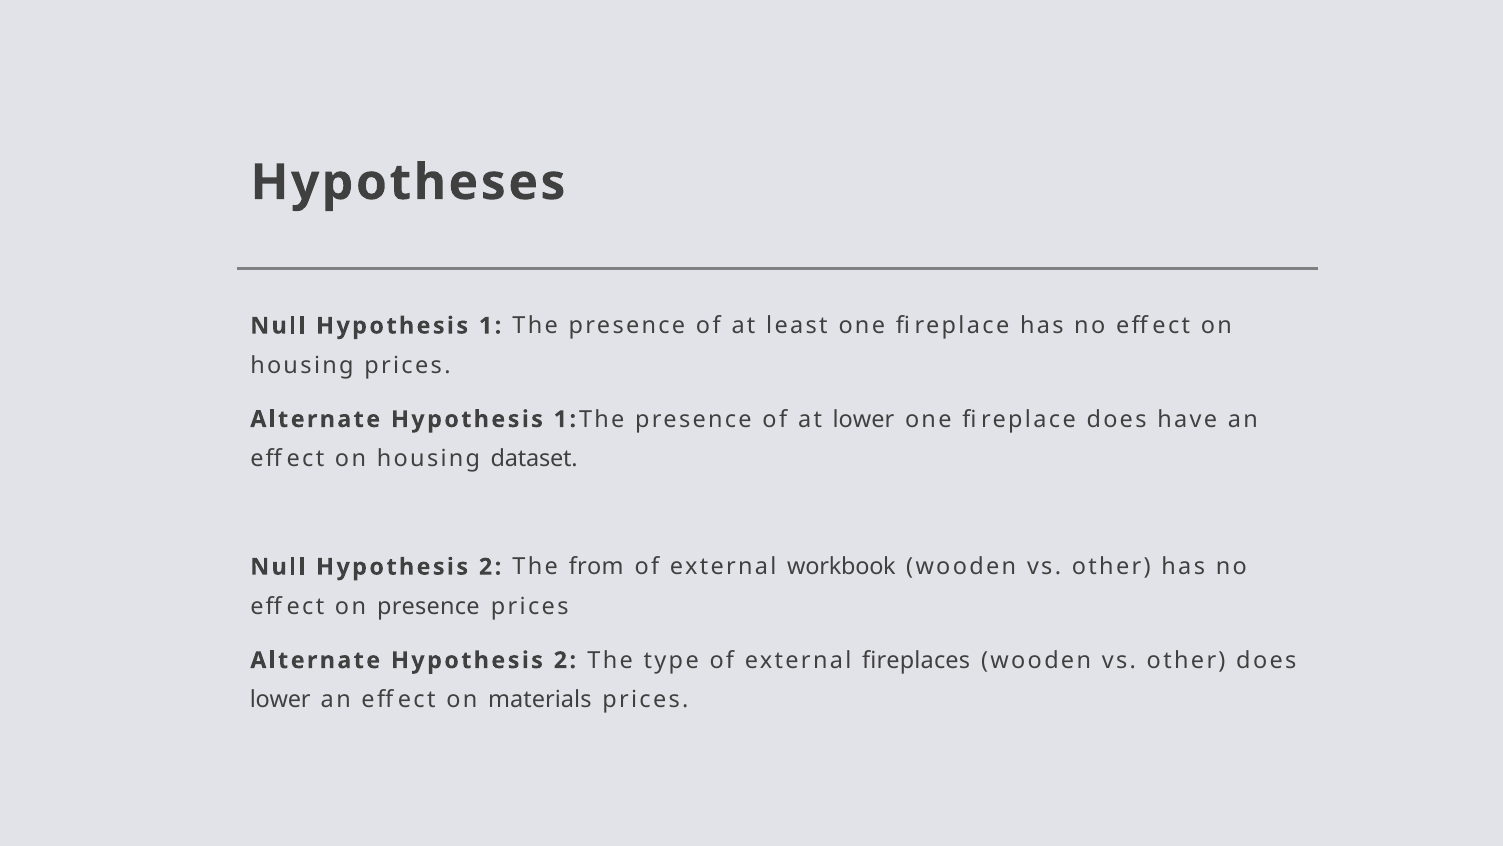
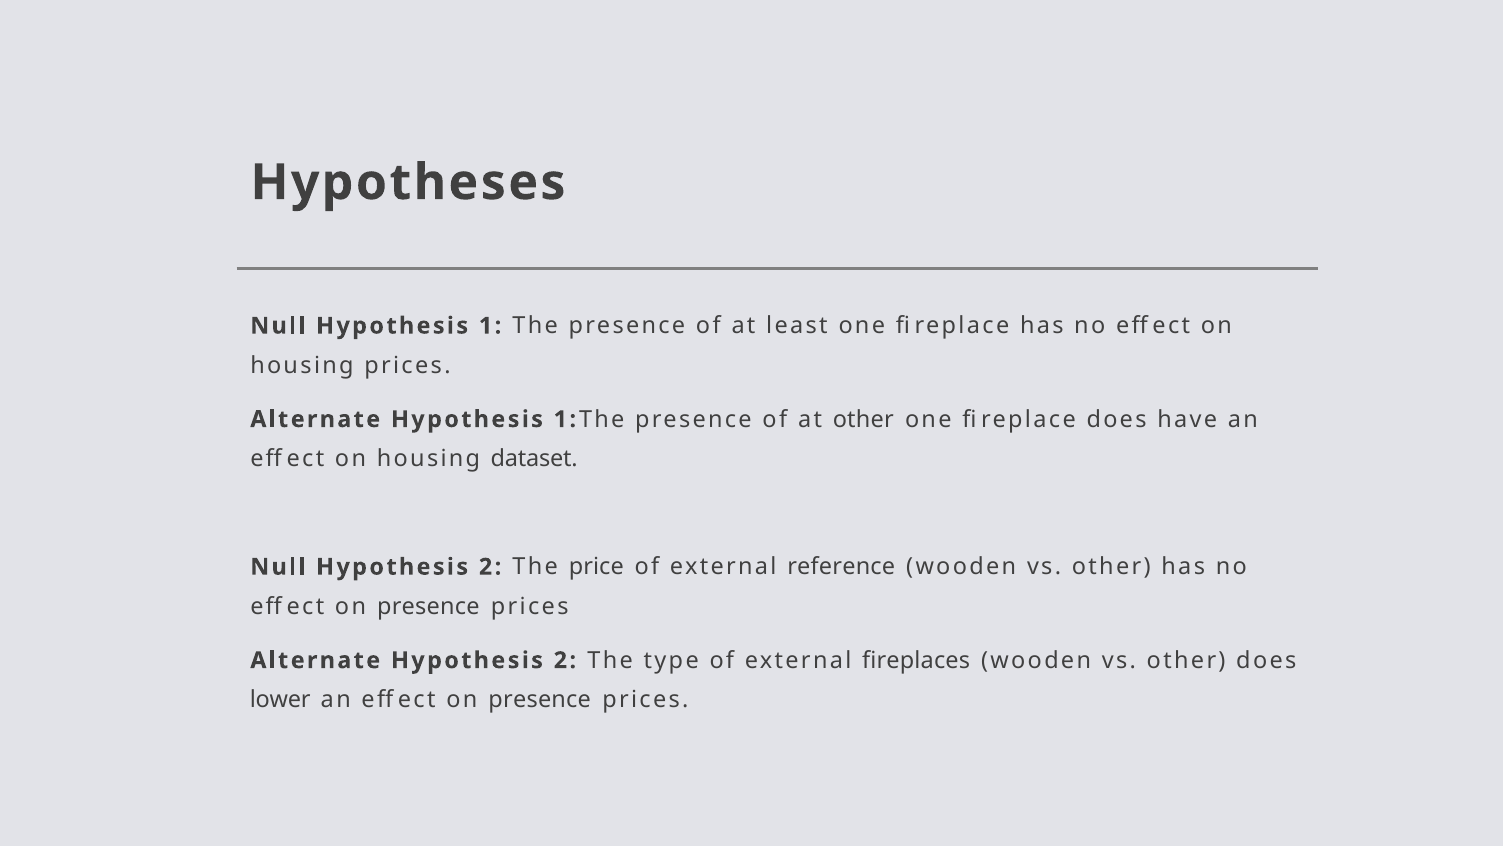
at lower: lower -> other (863, 419)
from: from -> price (596, 567)
workbook: workbook -> reference (841, 567)
an effect on materials: materials -> presence (540, 699)
